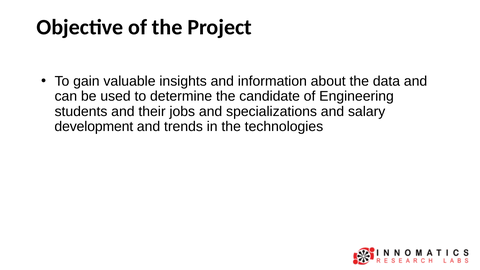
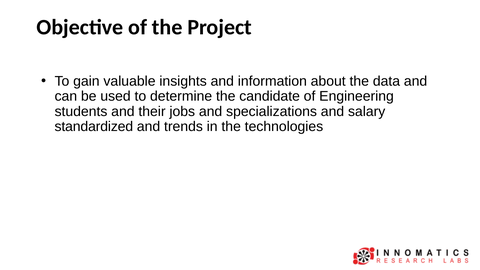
development: development -> standardized (94, 127)
